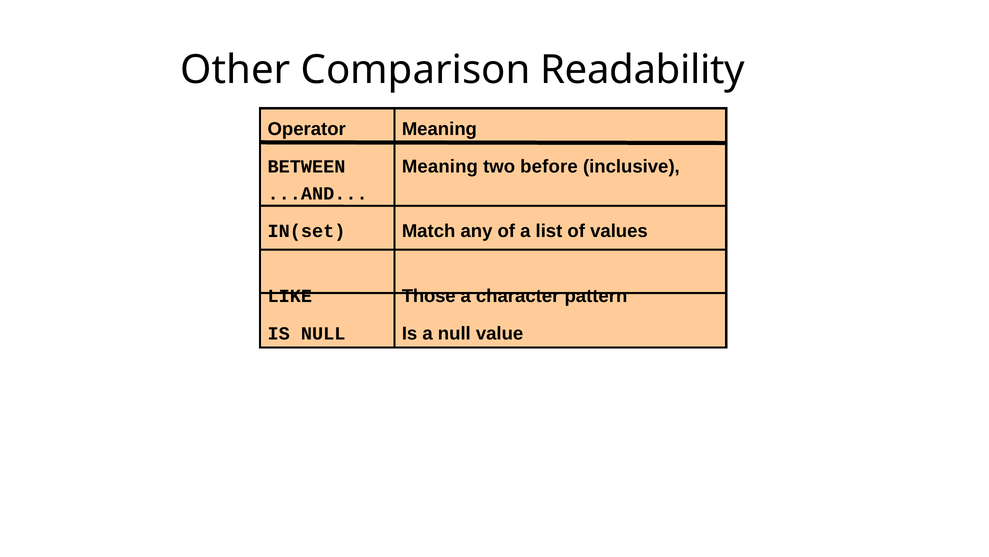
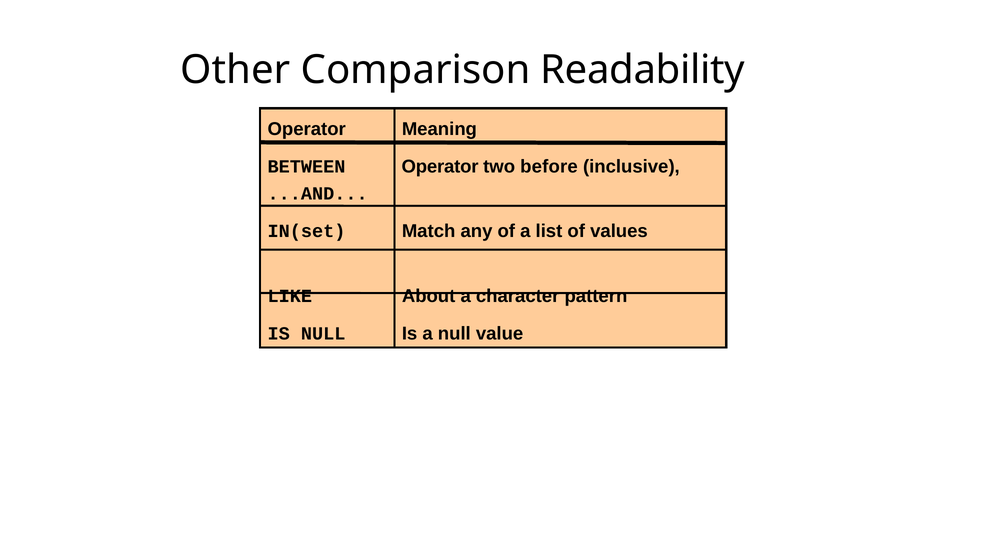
Meaning: Meaning -> Operator (440, 167)
Those: Those -> About (429, 296)
